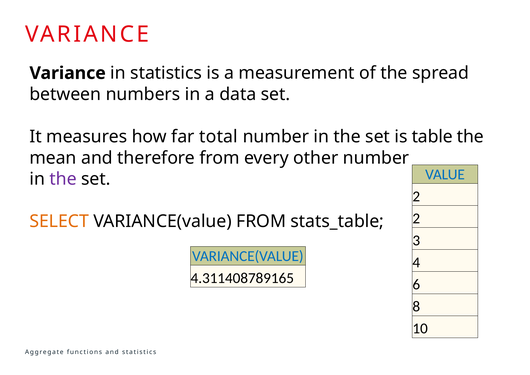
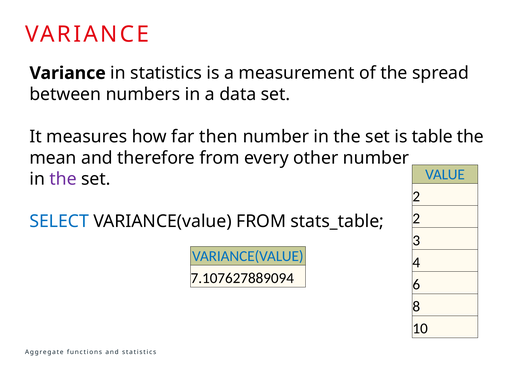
total: total -> then (219, 137)
SELECT colour: orange -> blue (59, 221)
4.311408789165: 4.311408789165 -> 7.107627889094 (242, 278)
